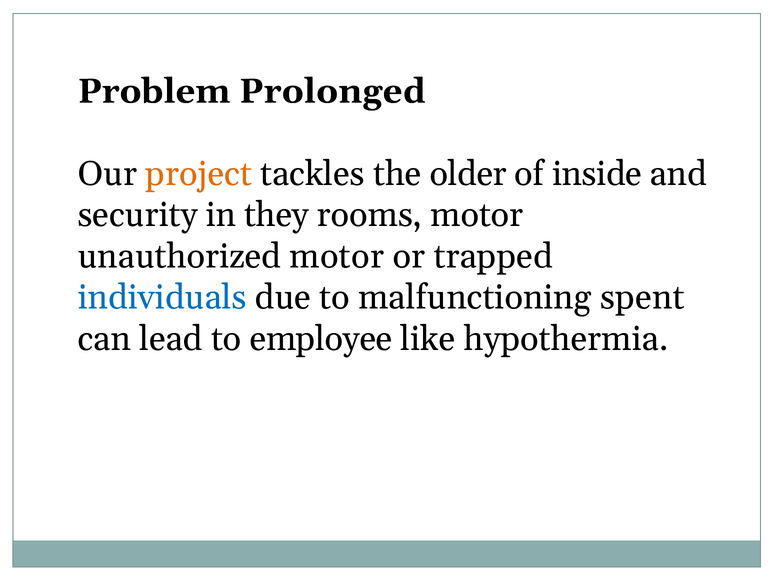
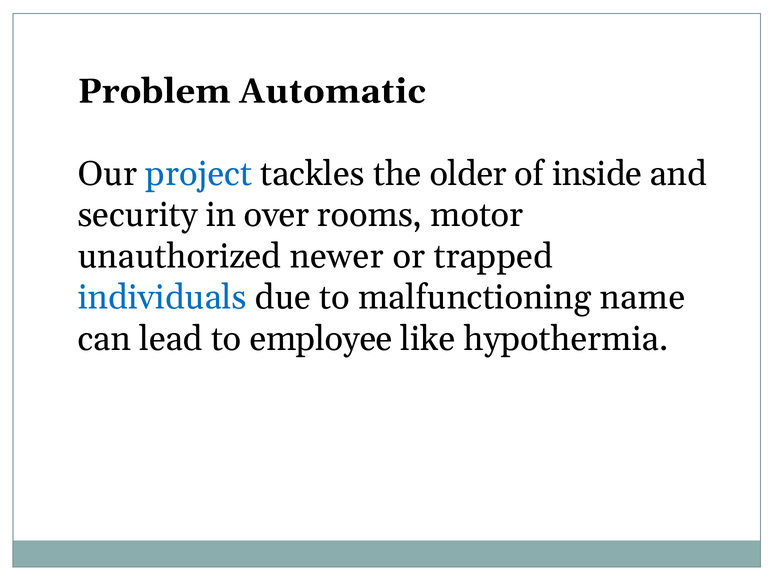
Prolonged: Prolonged -> Automatic (332, 91)
project colour: orange -> blue (199, 174)
they: they -> over (277, 215)
unauthorized motor: motor -> newer (337, 257)
spent: spent -> name (642, 298)
